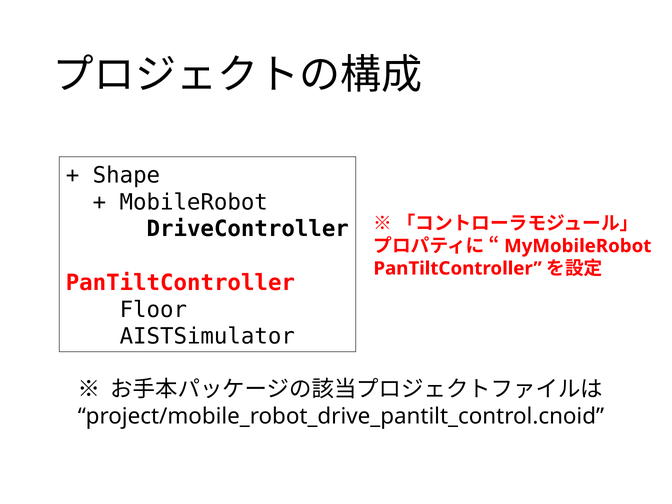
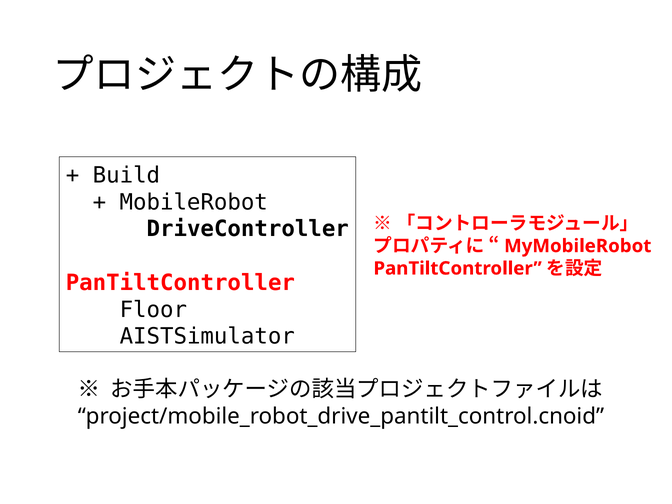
Shape: Shape -> Build (126, 175)
